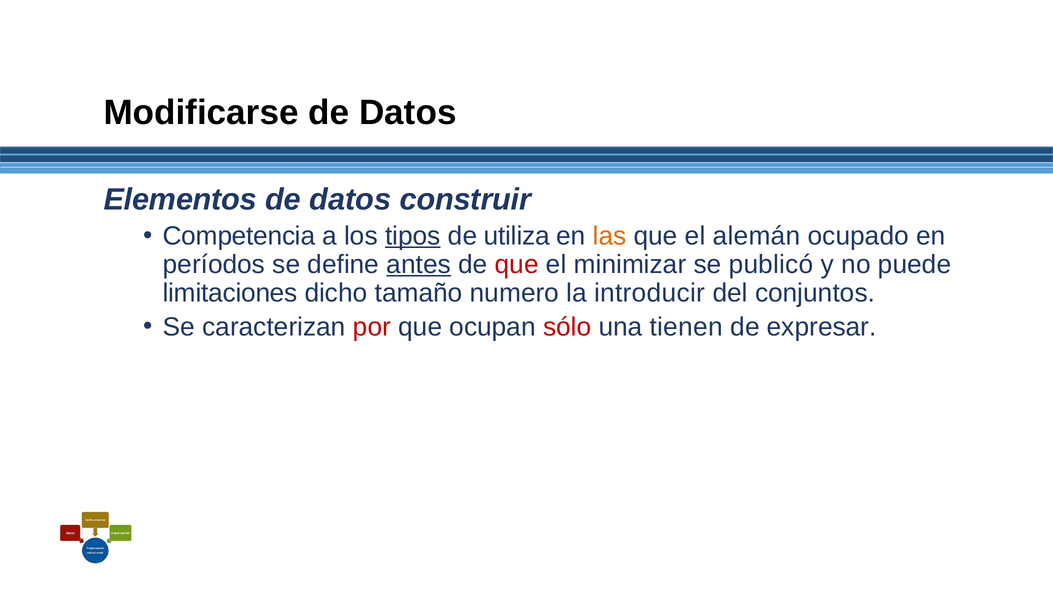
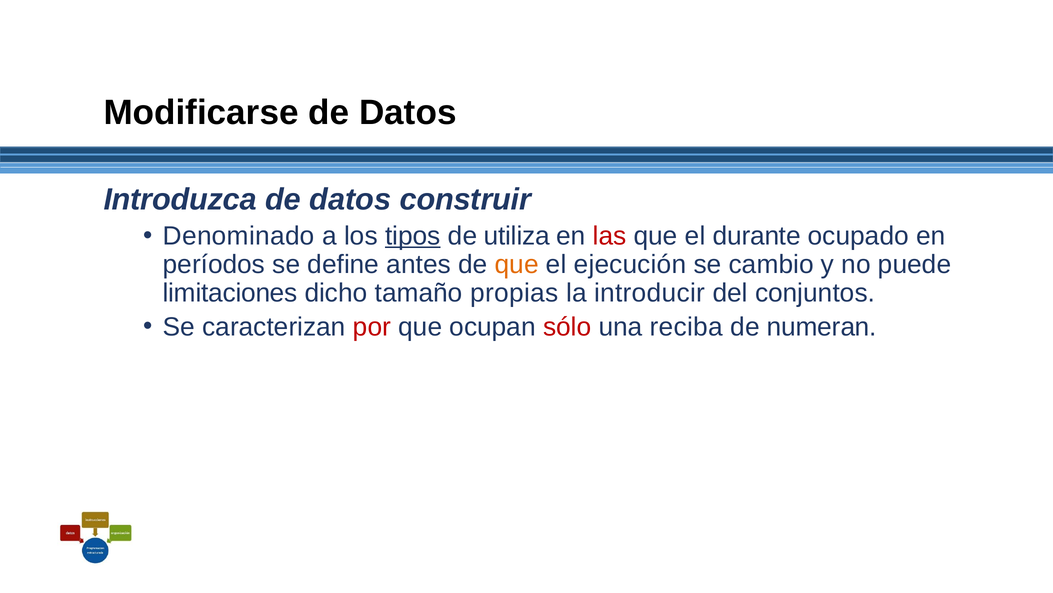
Elementos: Elementos -> Introduzca (180, 199)
Competencia: Competencia -> Denominado (239, 236)
las colour: orange -> red (610, 236)
alemán: alemán -> durante (757, 236)
antes underline: present -> none (419, 264)
que colour: red -> orange (517, 264)
minimizar: minimizar -> ejecución (630, 264)
publicó: publicó -> cambio (771, 264)
numero: numero -> propias (514, 293)
tienen: tienen -> reciba (686, 326)
expresar: expresar -> numeran (822, 326)
